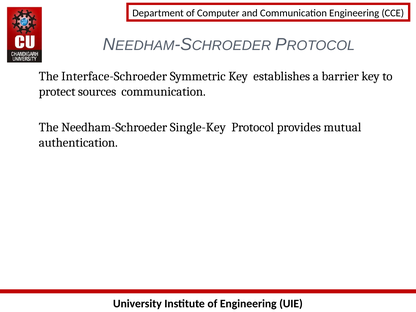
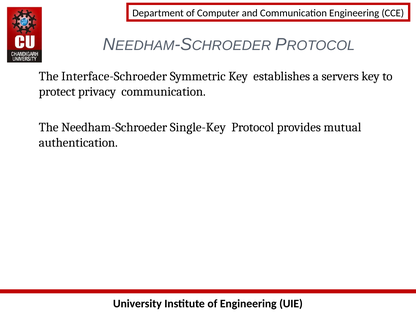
barrier: barrier -> servers (340, 76)
sources: sources -> privacy (97, 92)
